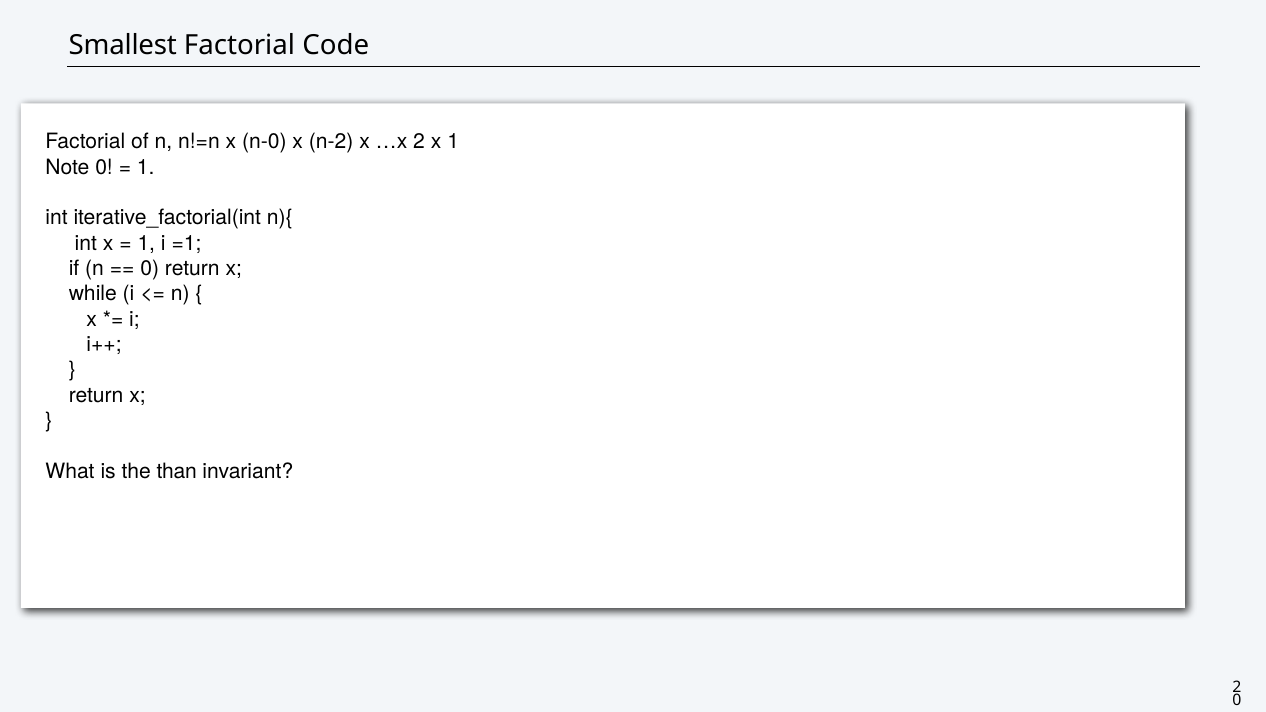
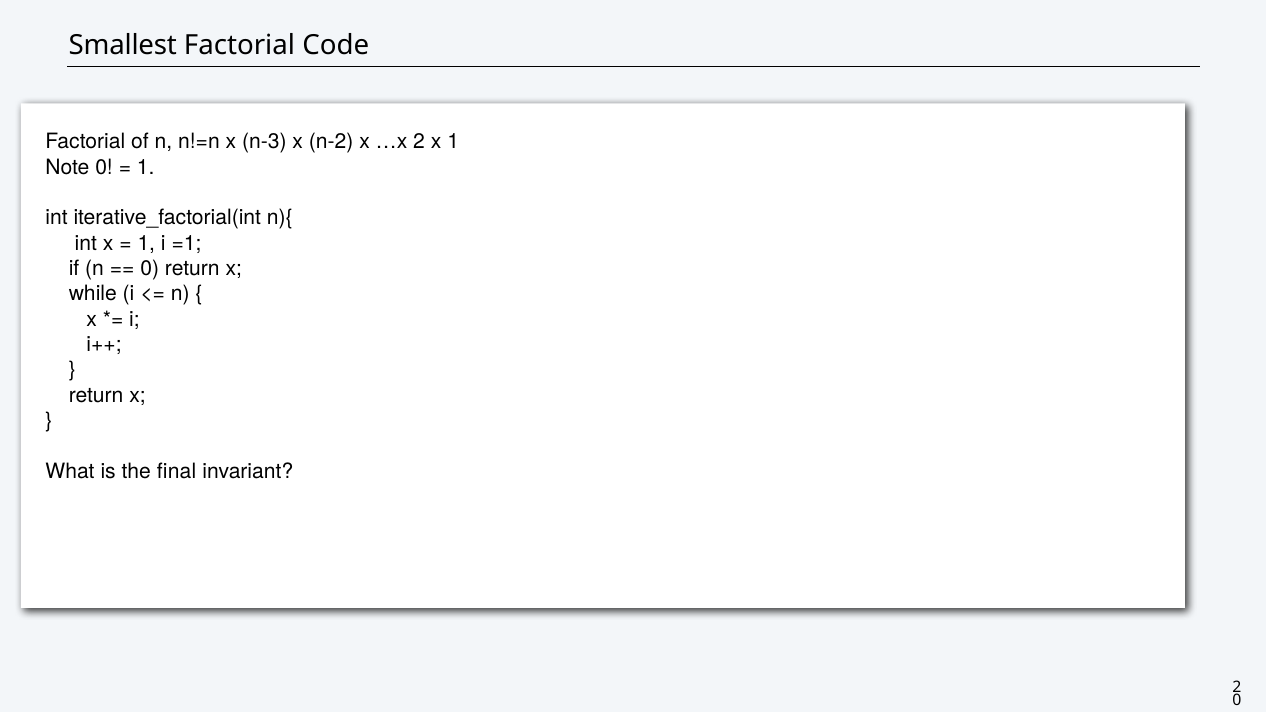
n-0: n-0 -> n-3 (264, 142)
than: than -> final (177, 471)
